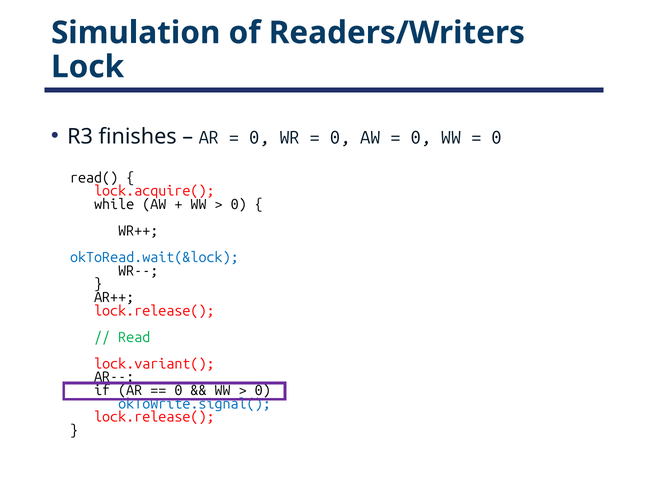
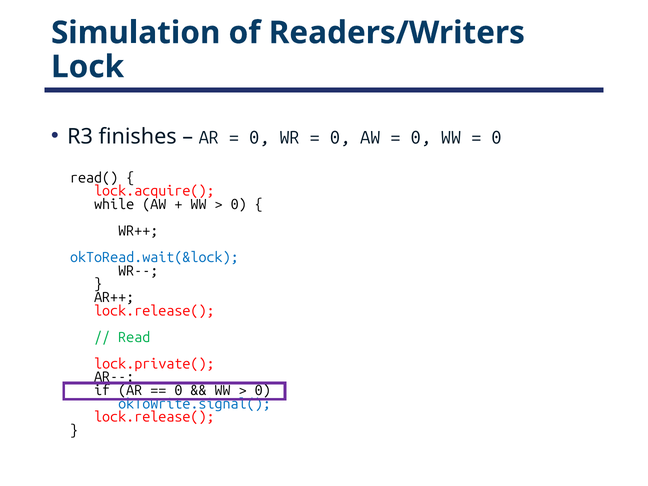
lock.variant(: lock.variant( -> lock.private( (154, 364)
